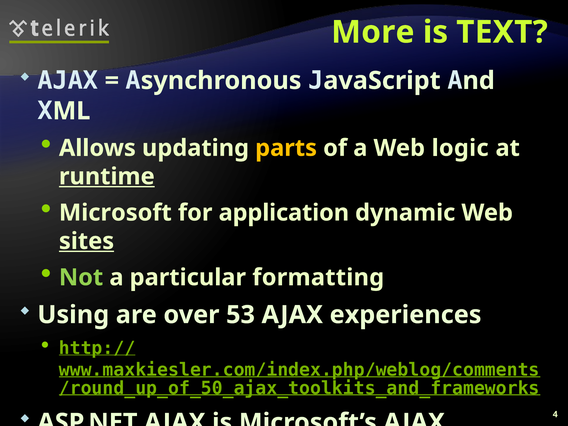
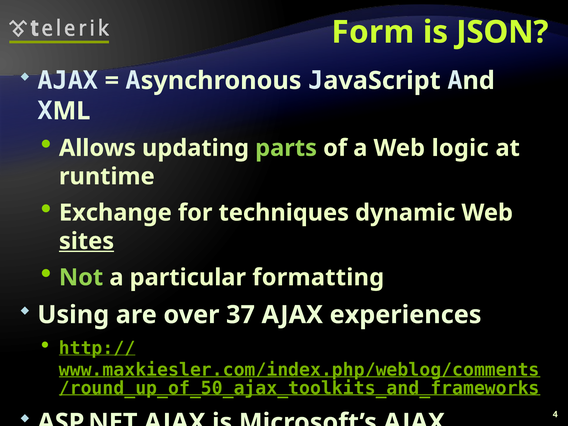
More: More -> Form (373, 32)
TEXT: TEXT -> JSON (502, 32)
parts colour: yellow -> light green (286, 148)
runtime underline: present -> none (107, 176)
Microsoft: Microsoft -> Exchange (115, 213)
application: application -> techniques (284, 213)
53: 53 -> 37 (241, 315)
